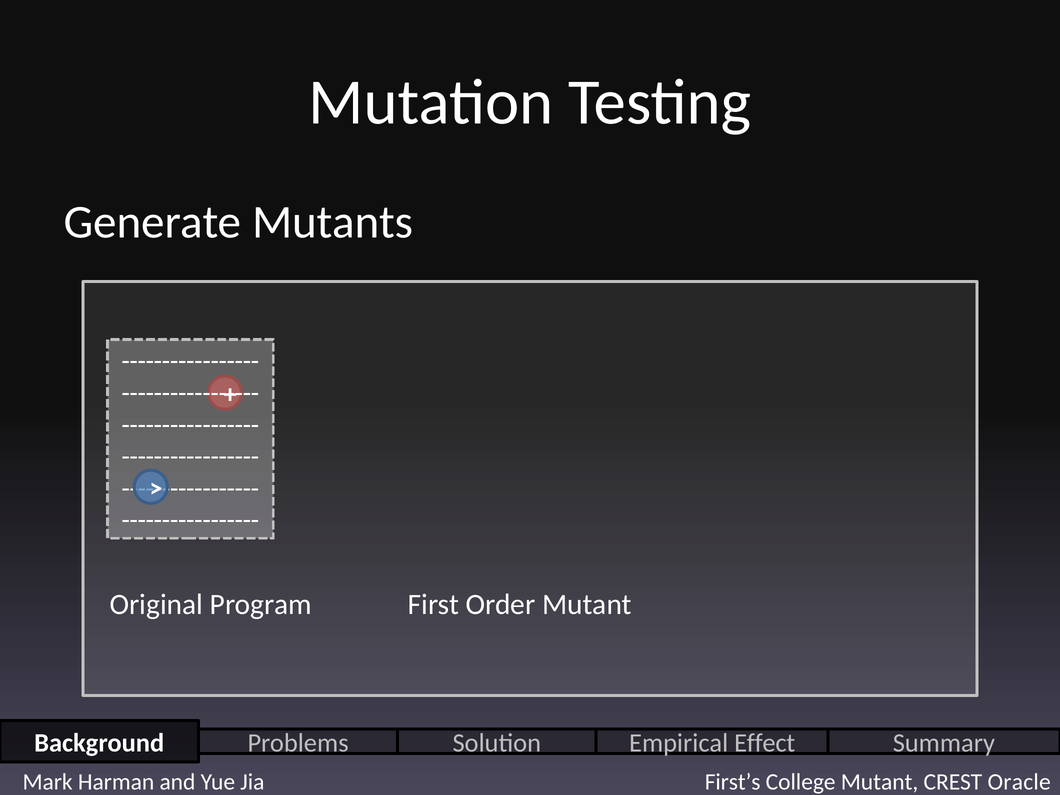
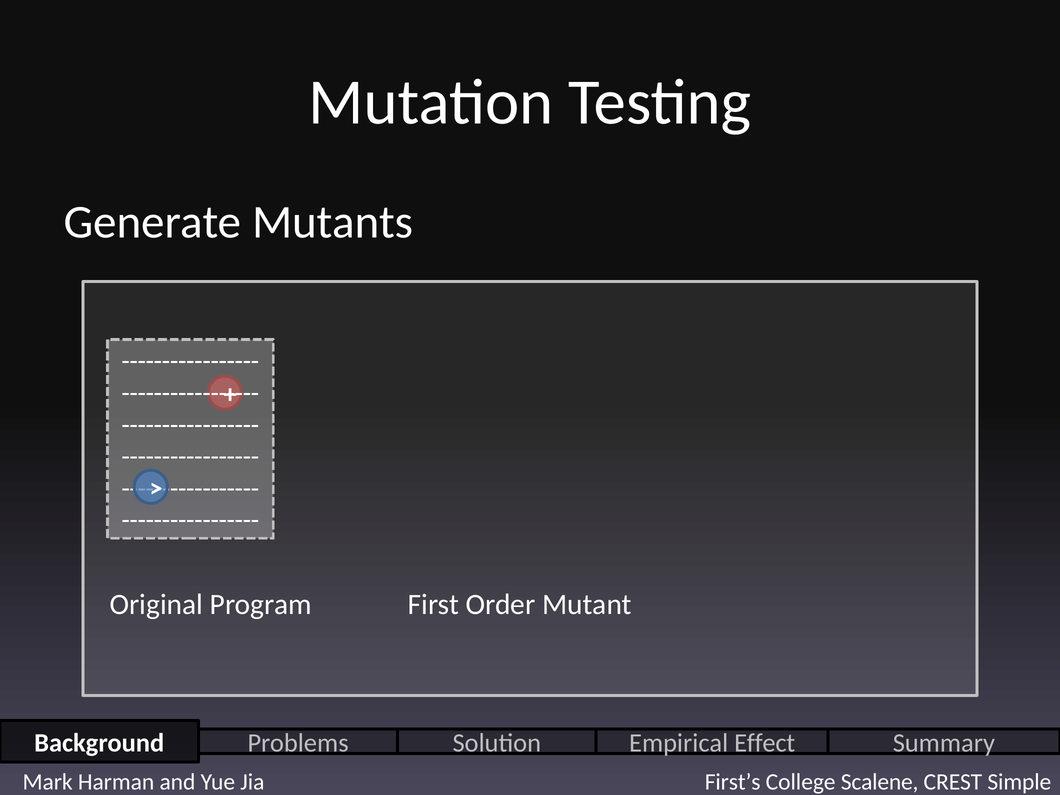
College Mutant: Mutant -> Scalene (880, 782)
Oracle: Oracle -> Simple (1019, 782)
